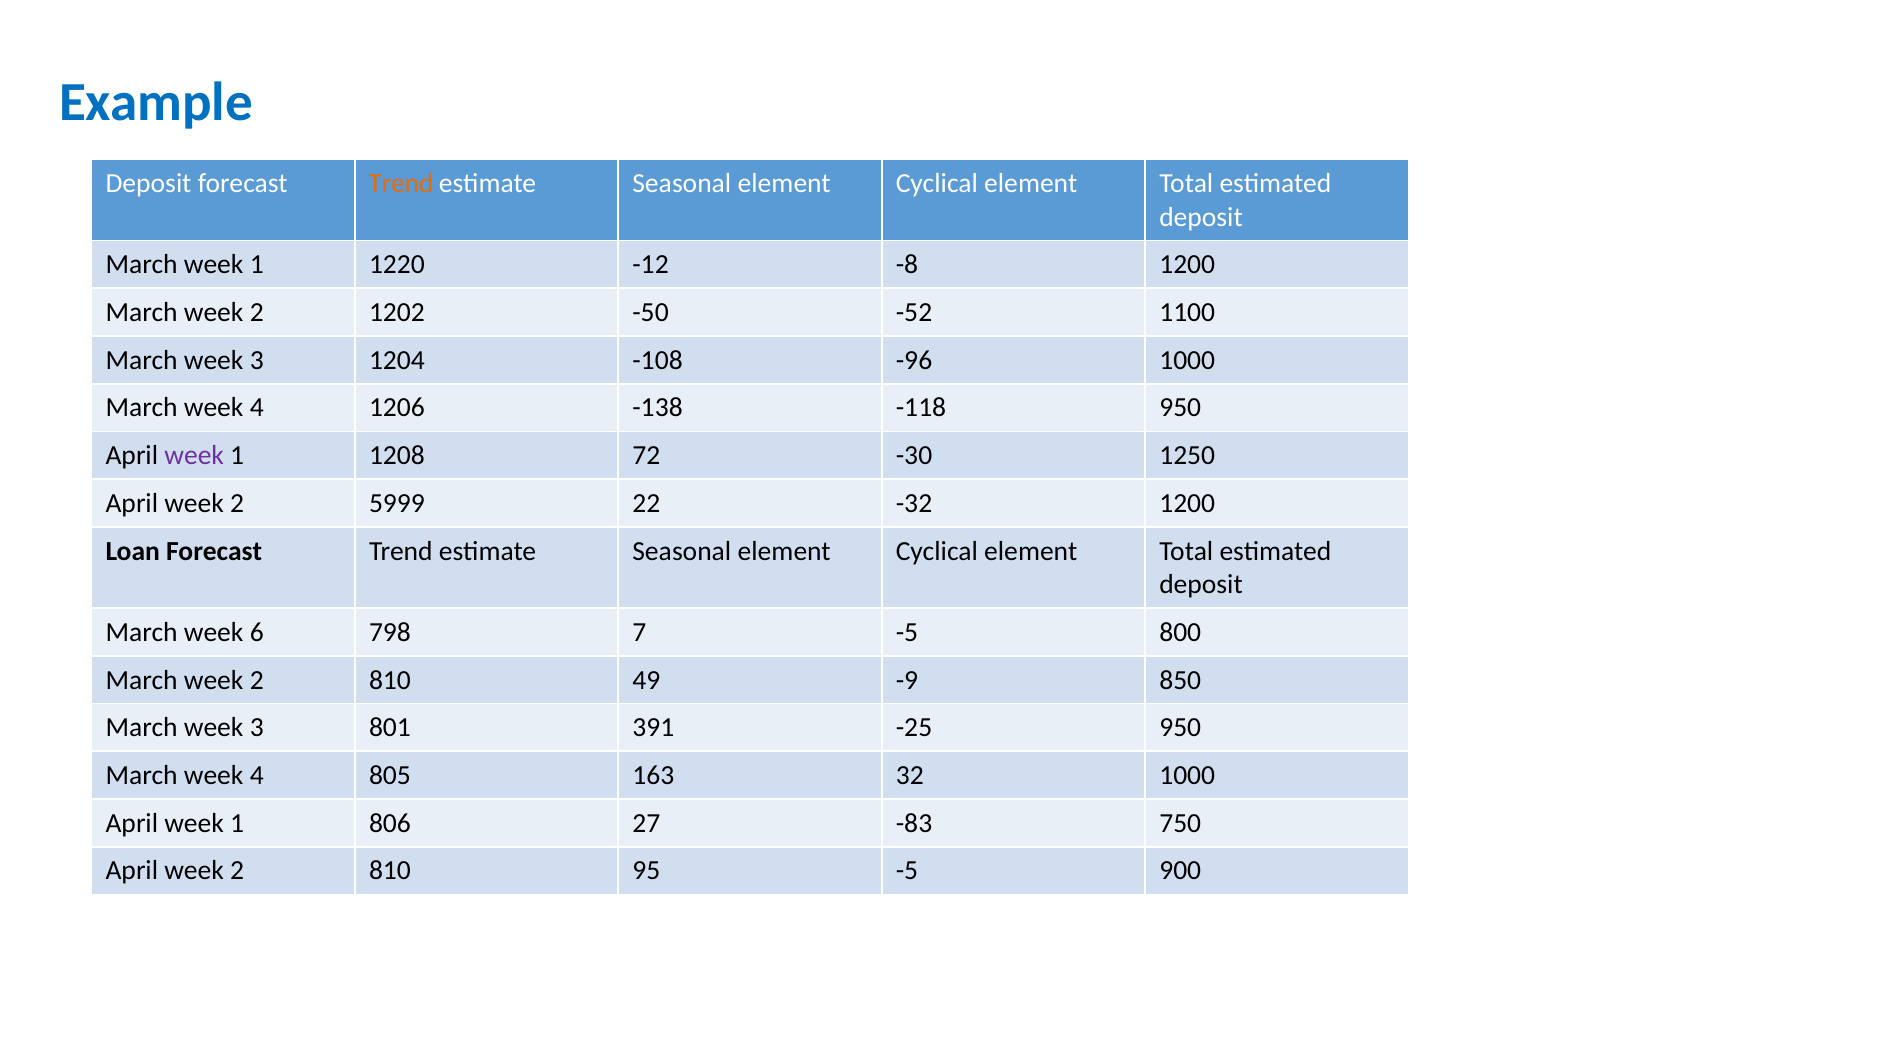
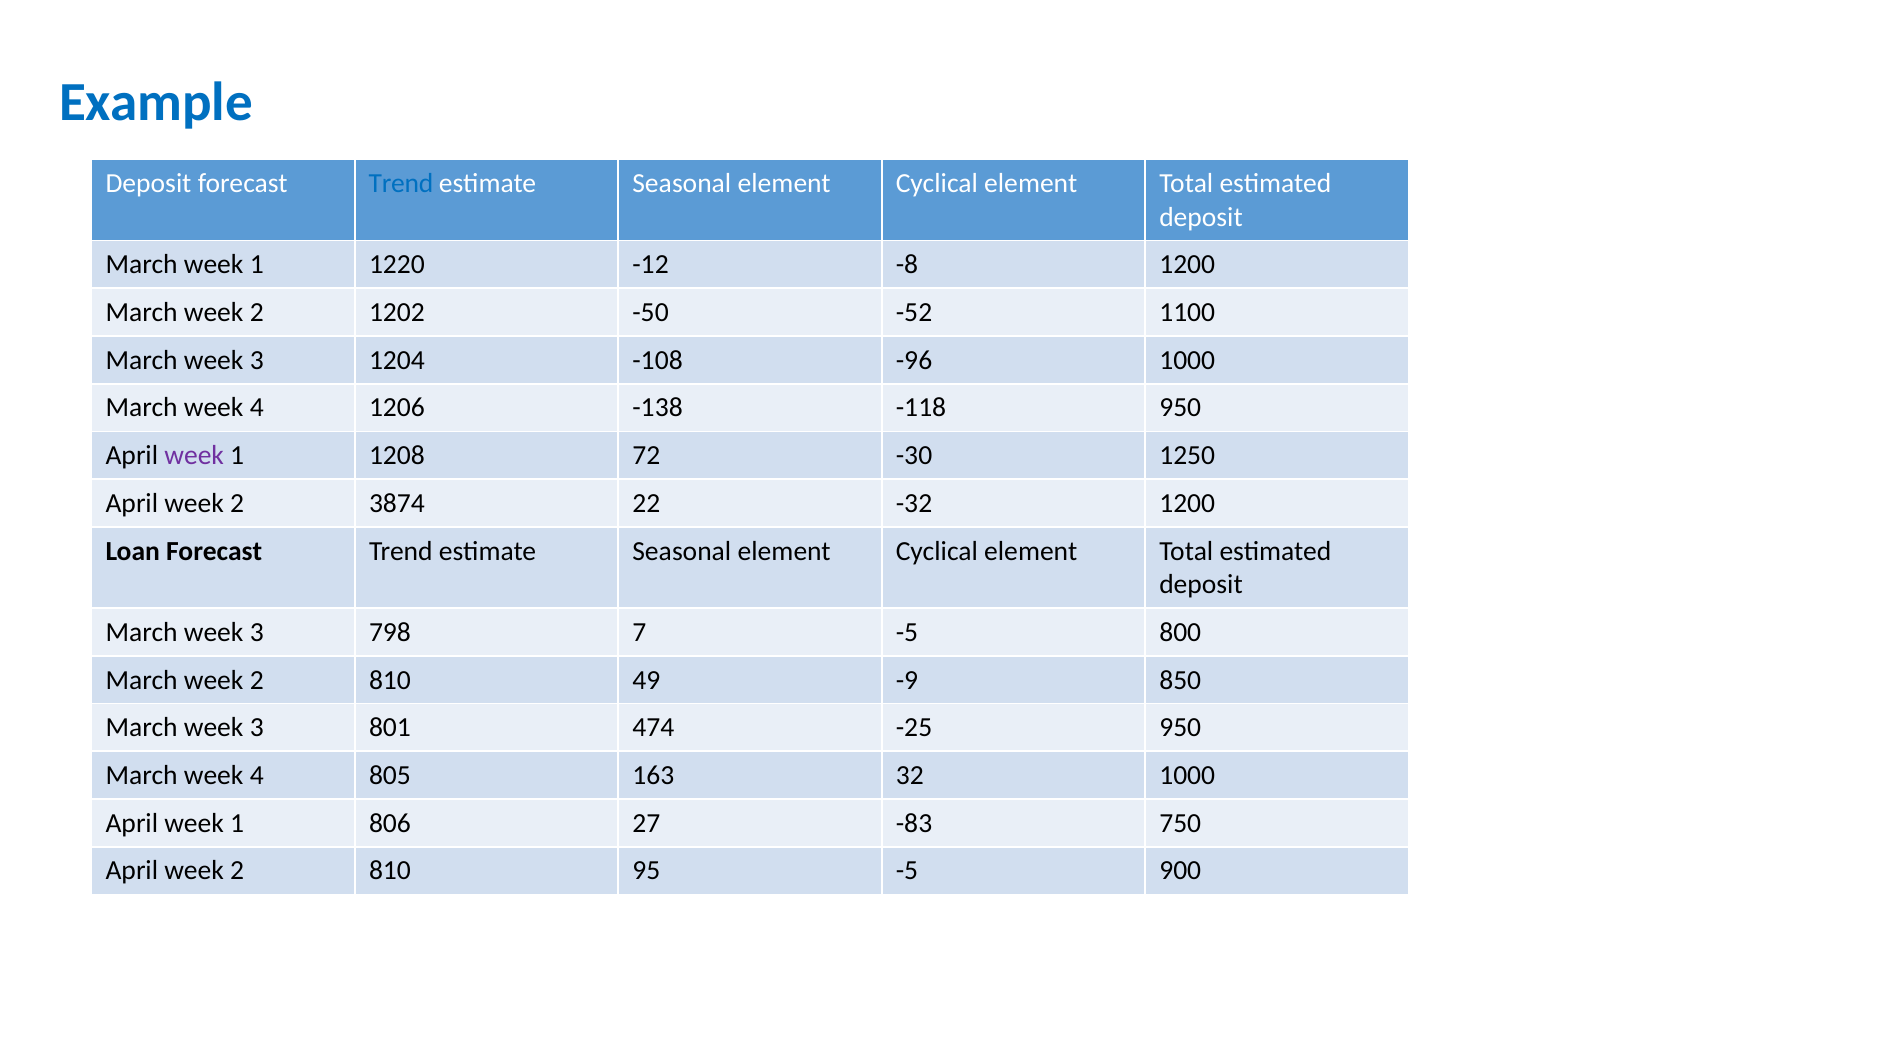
Trend colour: orange -> blue (401, 184)
5999: 5999 -> 3874 (397, 504)
6: 6 -> 3 (257, 633)
391: 391 -> 474 (653, 728)
